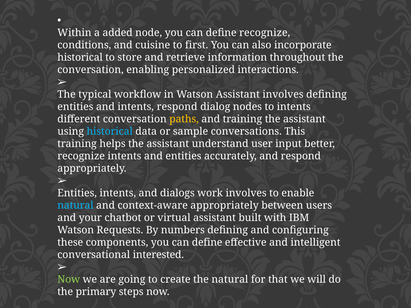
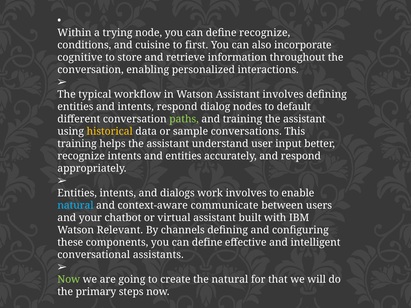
added: added -> trying (118, 33)
historical: historical -> cognitive (80, 58)
to intents: intents -> default (294, 107)
paths colour: yellow -> light green (184, 119)
historical colour: light blue -> yellow (110, 132)
context-aware appropriately: appropriately -> communicate (225, 206)
Requests: Requests -> Relevant (120, 230)
numbers: numbers -> channels (183, 230)
interested: interested -> assistants (158, 255)
